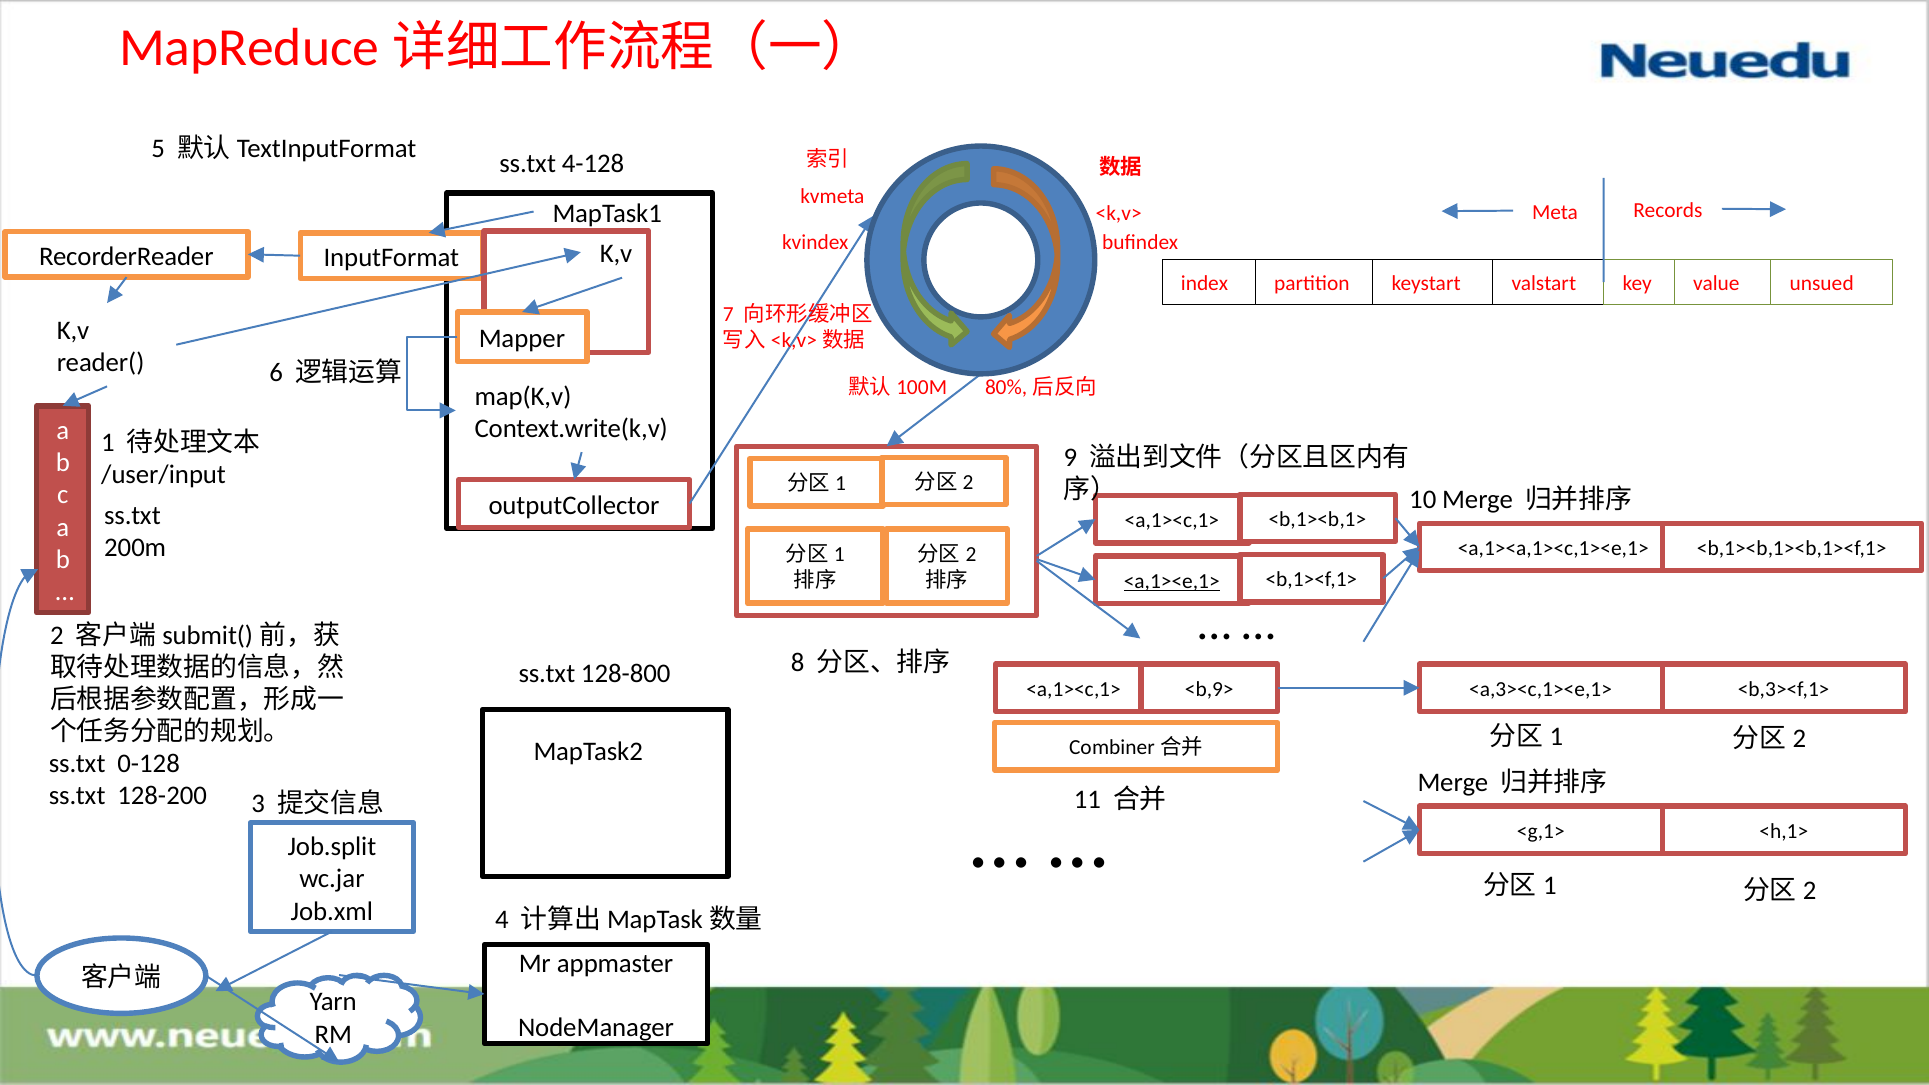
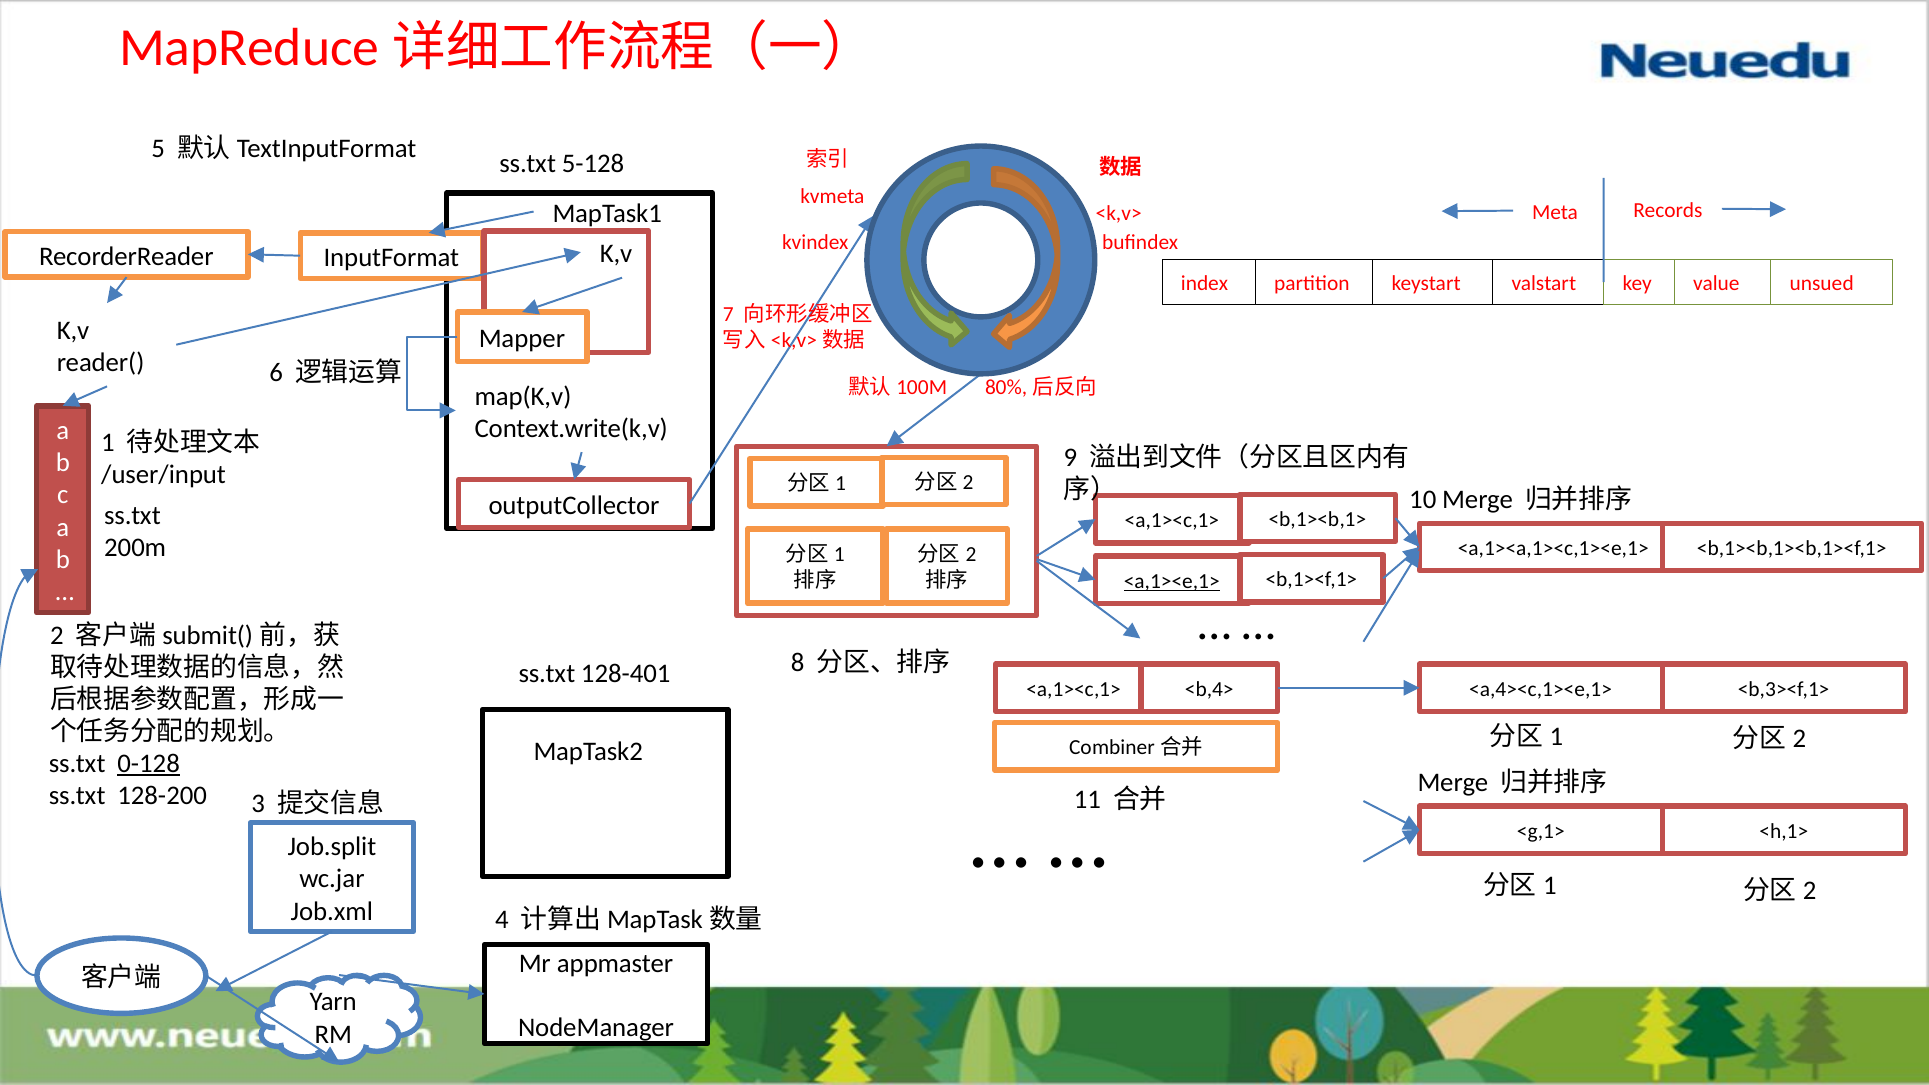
4-128: 4-128 -> 5-128 (593, 164)
128-800: 128-800 -> 128-401 (626, 674)
<b,9>: <b,9> -> <b,4> (1209, 689)
<a,3><c,1><e,1>: <a,3><c,1><e,1> -> <a,4><c,1><e,1> (1541, 689)
0-128 underline: none -> present (149, 763)
